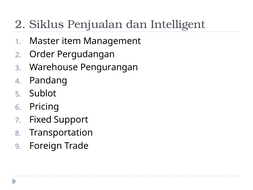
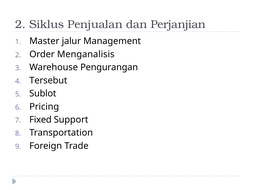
Intelligent: Intelligent -> Perjanjian (178, 24)
item: item -> jalur (71, 41)
Pergudangan: Pergudangan -> Menganalisis (86, 54)
Pandang: Pandang -> Tersebut (48, 80)
